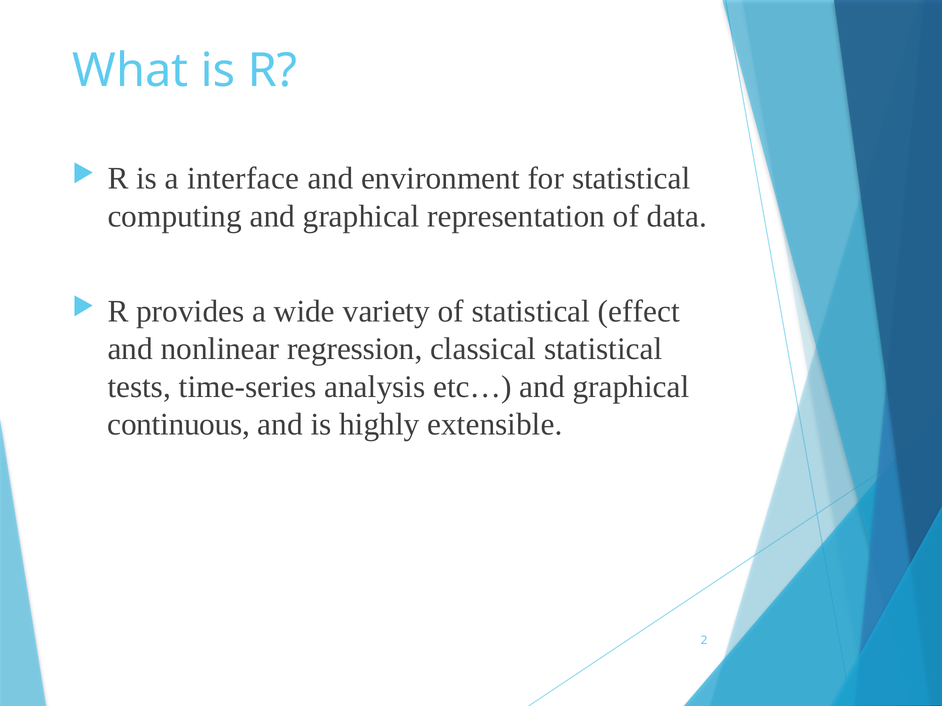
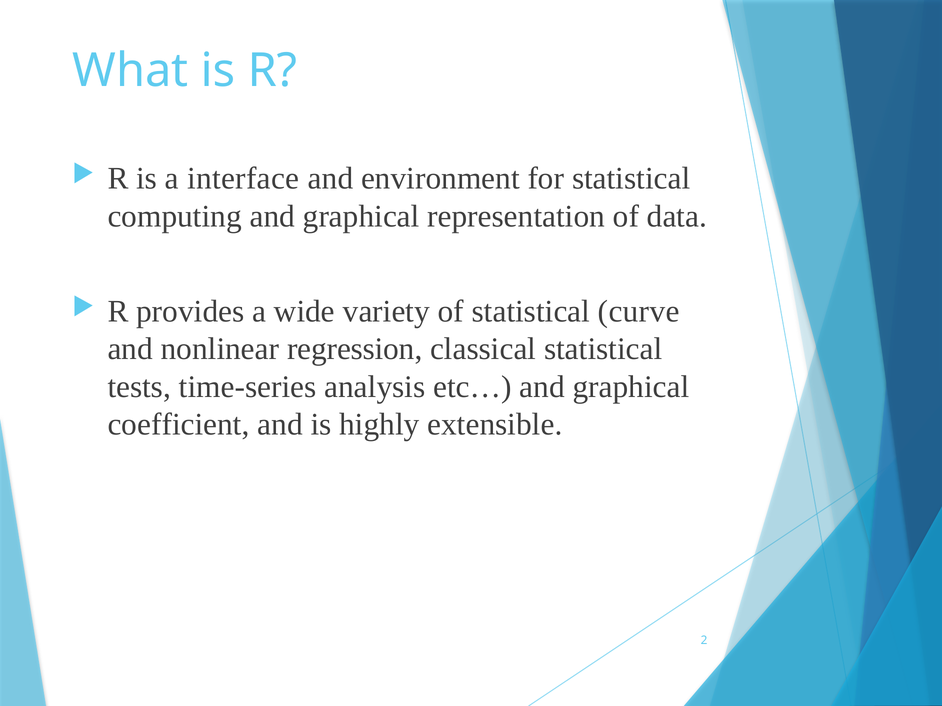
effect: effect -> curve (639, 312)
continuous: continuous -> coefficient (179, 425)
